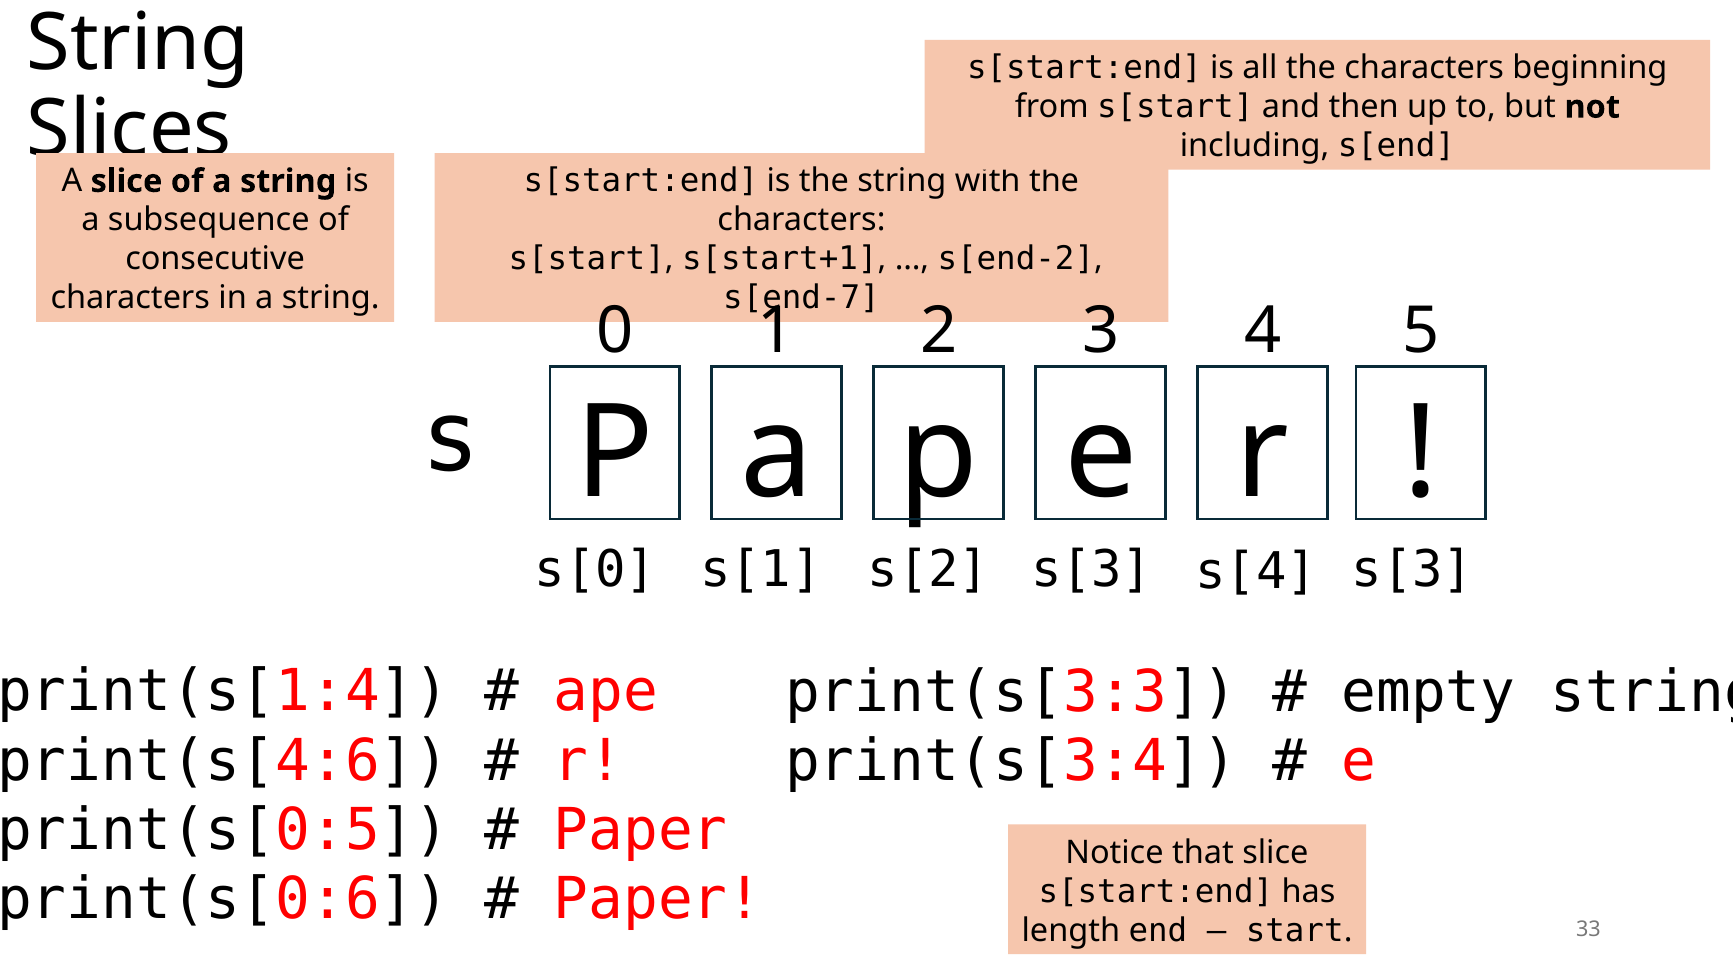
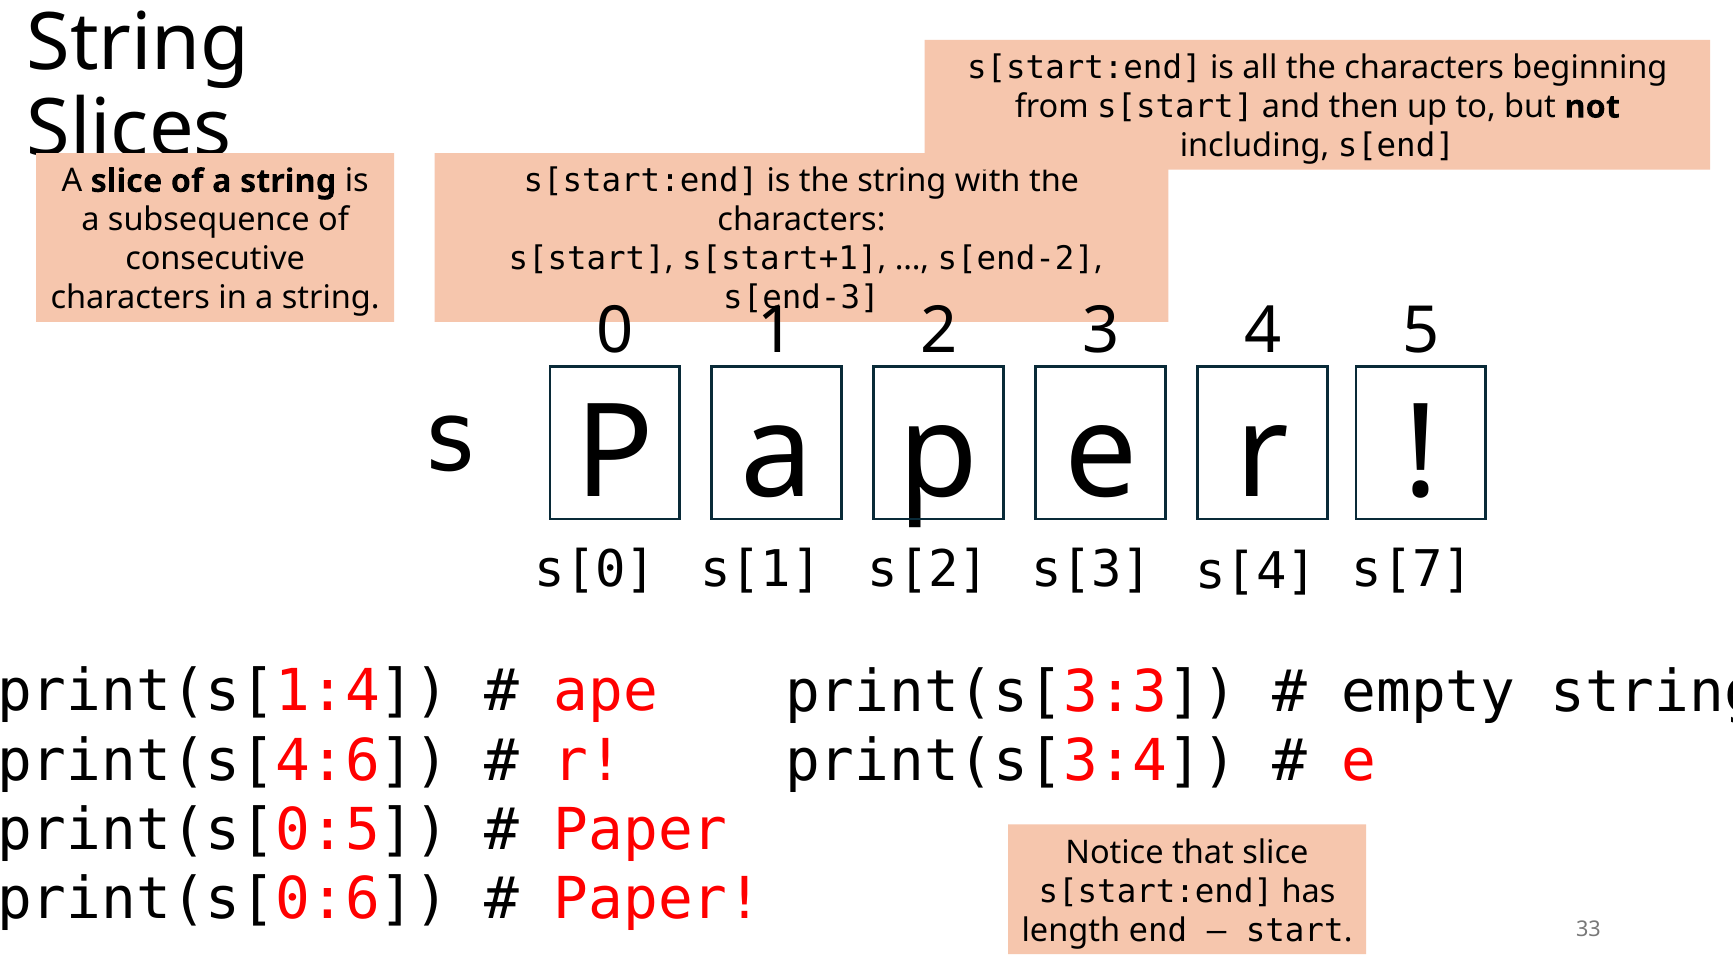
s[end-7: s[end-7 -> s[end-3 (801, 298)
s[4 s[3: s[3 -> s[7 (1413, 570)
